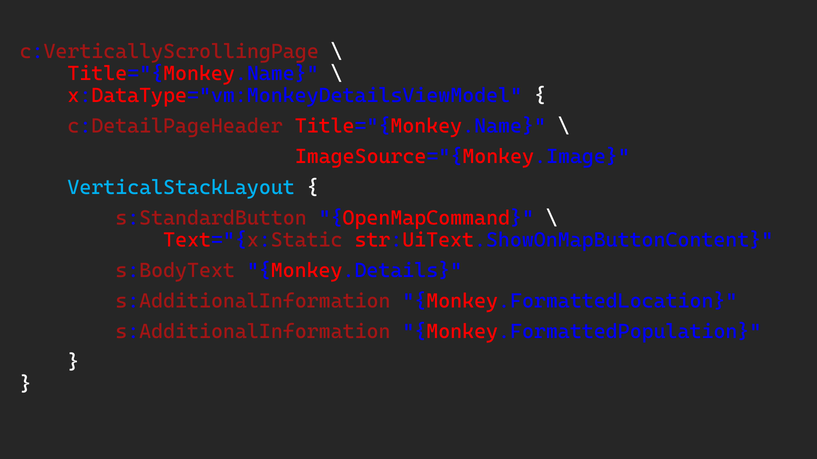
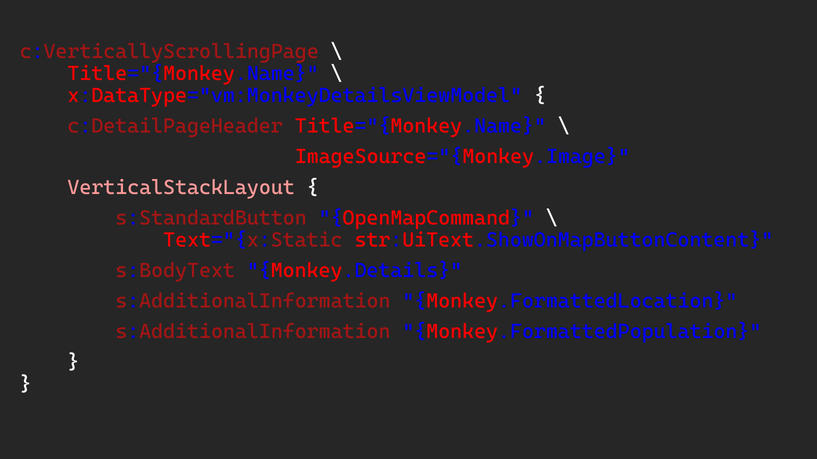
VerticalStackLayout colour: light blue -> pink (181, 188)
